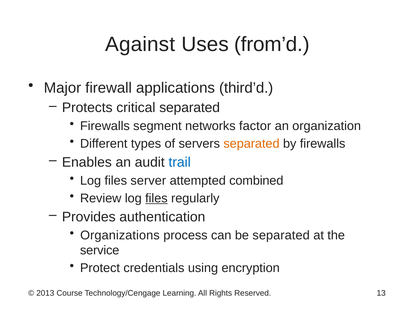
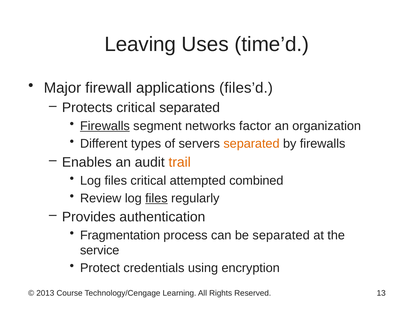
Against: Against -> Leaving (140, 45)
from’d: from’d -> time’d (272, 45)
third’d: third’d -> files’d (246, 88)
Firewalls underline: none -> present (105, 126)
trail colour: blue -> orange (180, 163)
files server: server -> critical (148, 181)
Organizations: Organizations -> Fragmentation (120, 236)
